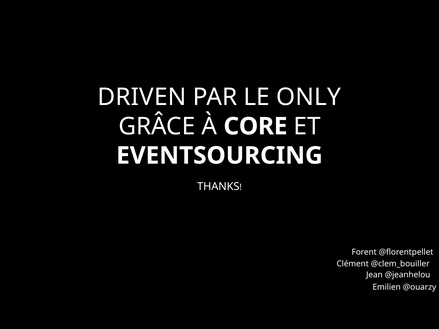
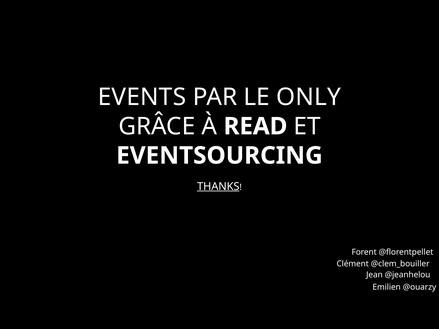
DRIVEN: DRIVEN -> EVENTS (142, 97)
CORE: CORE -> READ (255, 126)
THANKS underline: none -> present (218, 187)
